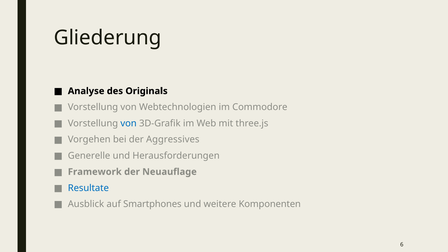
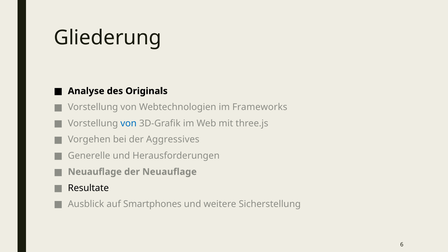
Commodore: Commodore -> Frameworks (260, 107)
Framework: Framework -> Neuauflage (95, 172)
Resultate colour: blue -> black (88, 188)
Komponenten: Komponenten -> Sicherstellung (270, 204)
